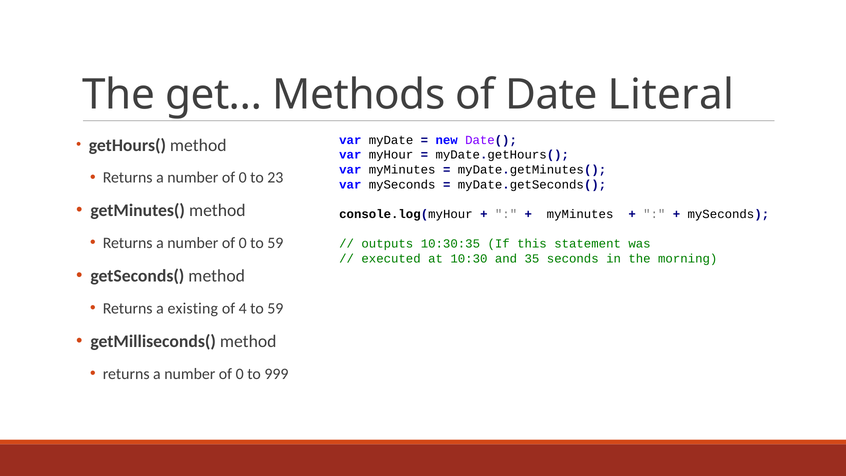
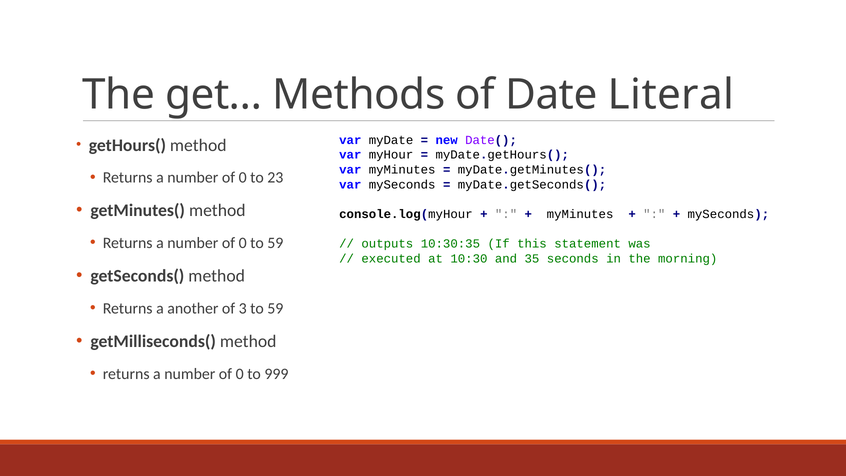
existing: existing -> another (193, 308)
4: 4 -> 3 (243, 308)
